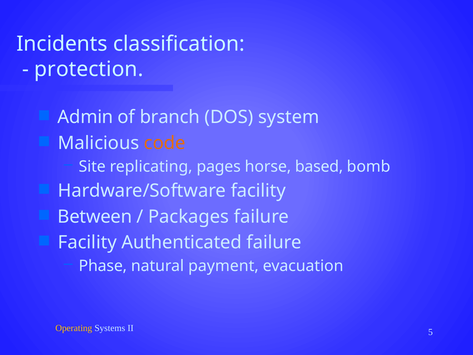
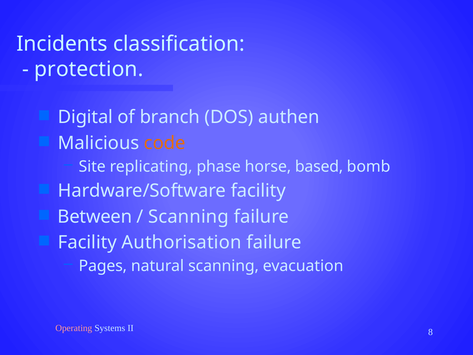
Admin: Admin -> Digital (85, 117)
system: system -> authen (289, 117)
pages: pages -> phase (219, 166)
Packages: Packages -> Scanning (188, 217)
Authenticated: Authenticated -> Authorisation (182, 242)
Phase: Phase -> Pages (103, 266)
natural payment: payment -> scanning (224, 266)
Operating colour: yellow -> pink (74, 328)
5: 5 -> 8 (431, 332)
